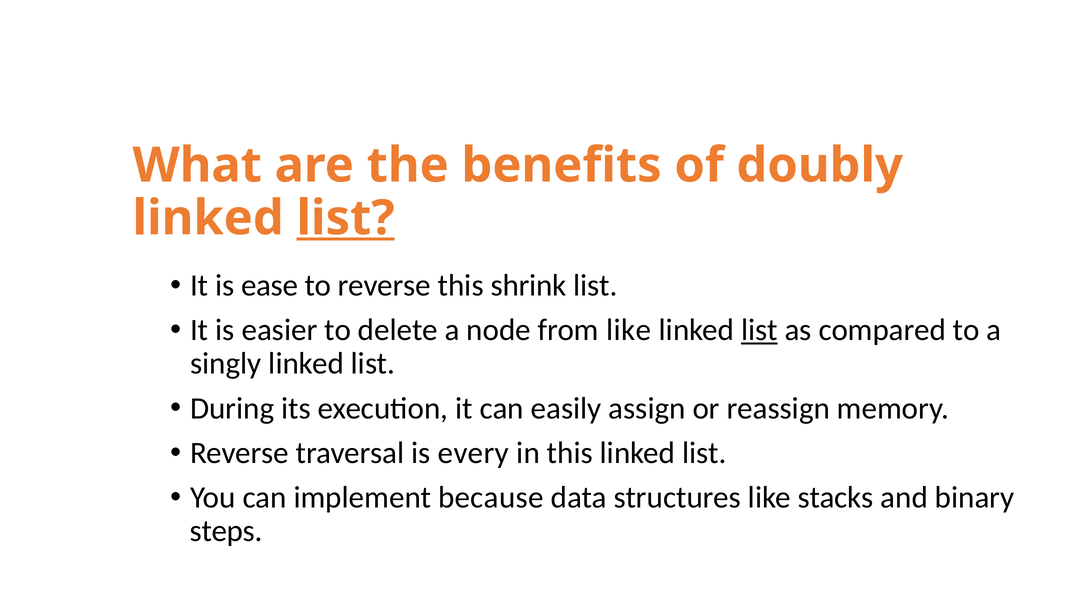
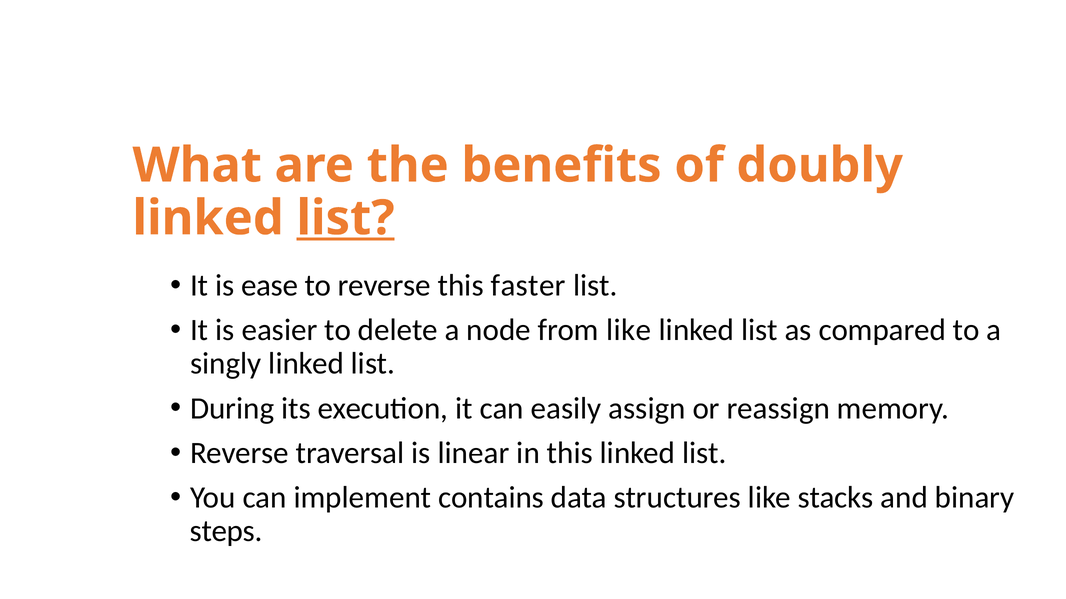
shrink: shrink -> faster (528, 286)
list underline: present -> none (759, 330)
every: every -> linear (473, 453)
because: because -> contains (491, 498)
